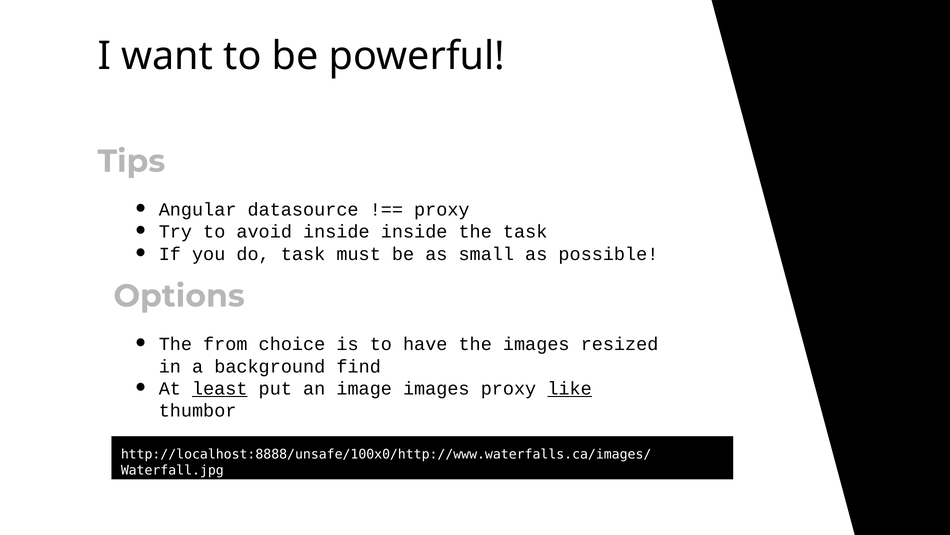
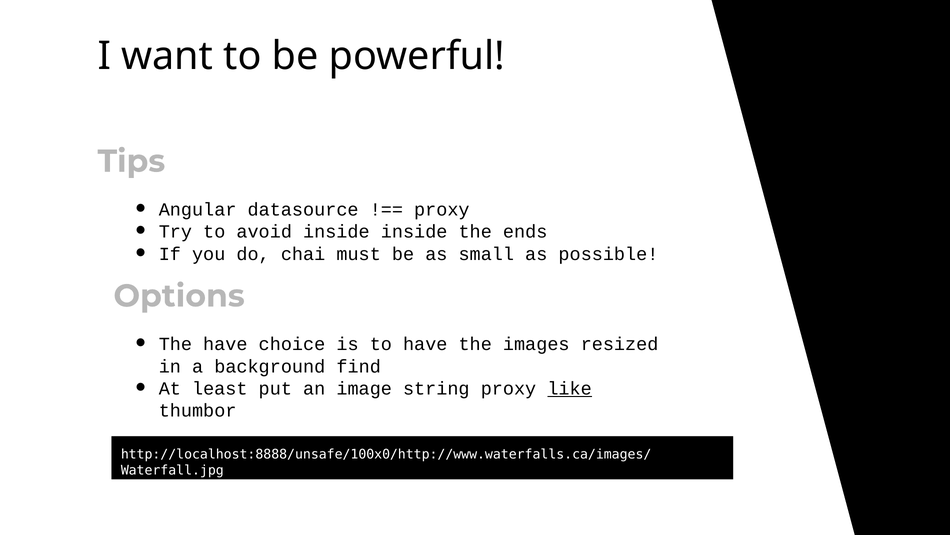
the task: task -> ends (525, 232)
do task: task -> chai (303, 254)
The from: from -> have (225, 344)
least underline: present -> none (220, 388)
image images: images -> string (436, 388)
